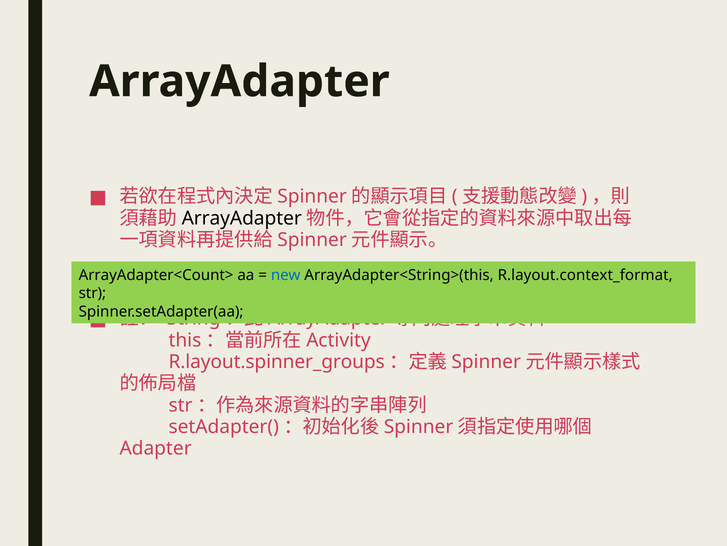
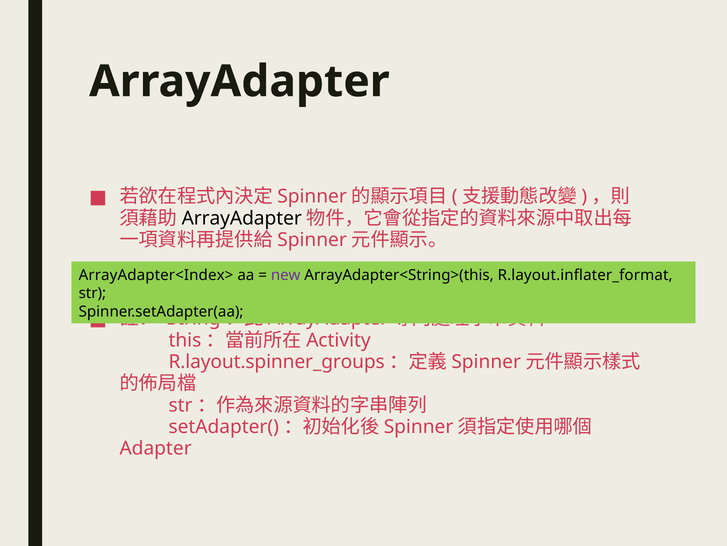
ArrayAdapter<Count>: ArrayAdapter<Count> -> ArrayAdapter<Index> (156, 275)
new colour: blue -> purple (286, 275)
R.layout.context_format: R.layout.context_format -> R.layout.inflater_format (585, 275)
